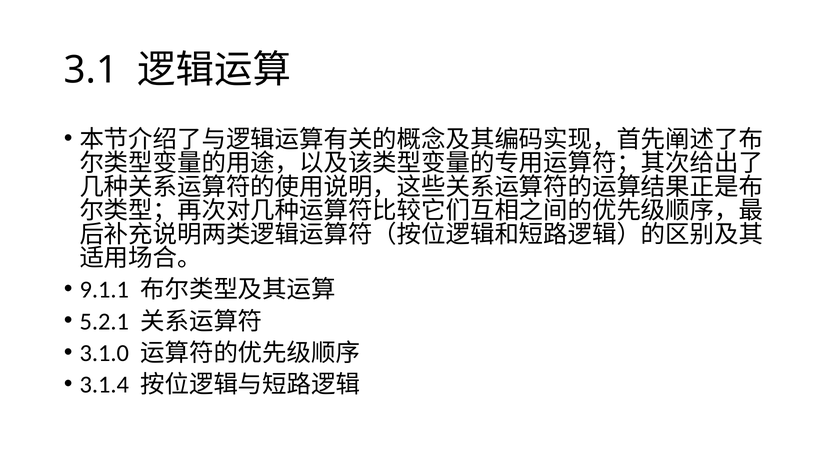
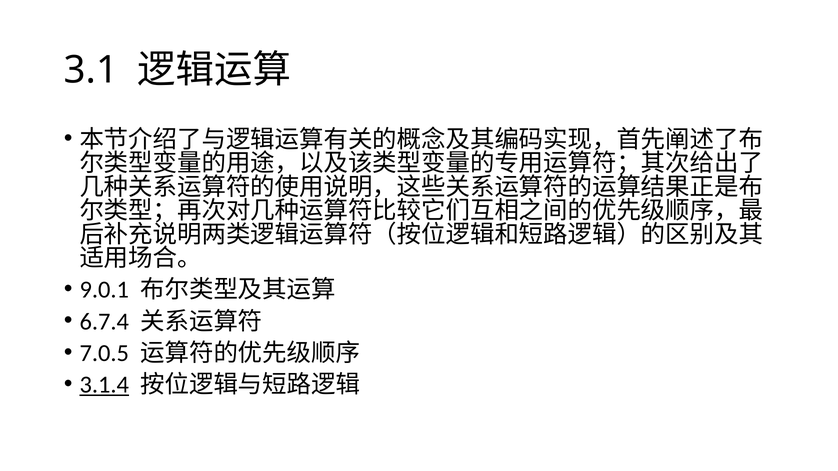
9.1.1: 9.1.1 -> 9.0.1 (104, 290)
5.2.1: 5.2.1 -> 6.7.4 (104, 322)
3.1.0: 3.1.0 -> 7.0.5 (104, 353)
3.1.4 underline: none -> present (104, 385)
